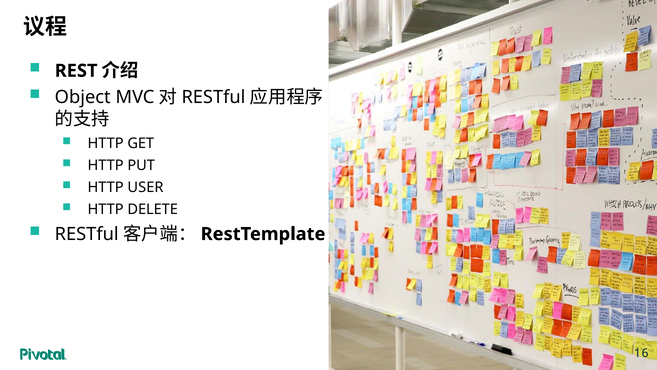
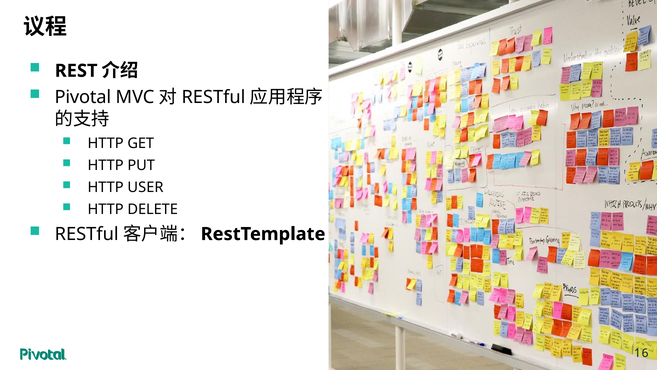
Object: Object -> Pivotal (83, 97)
